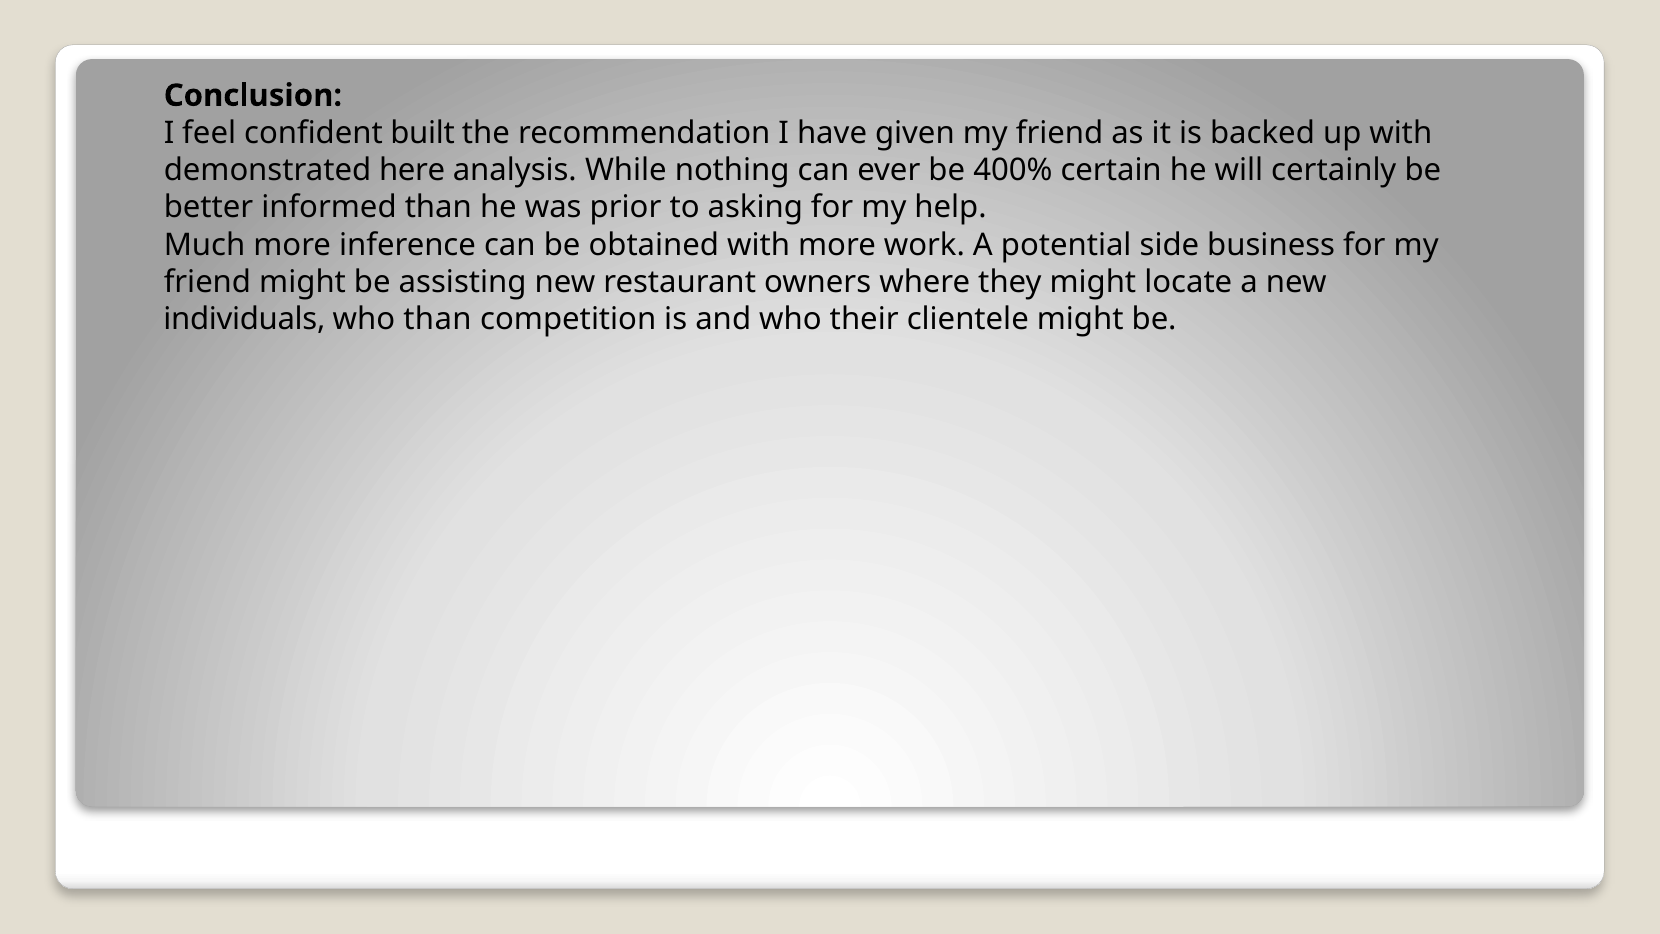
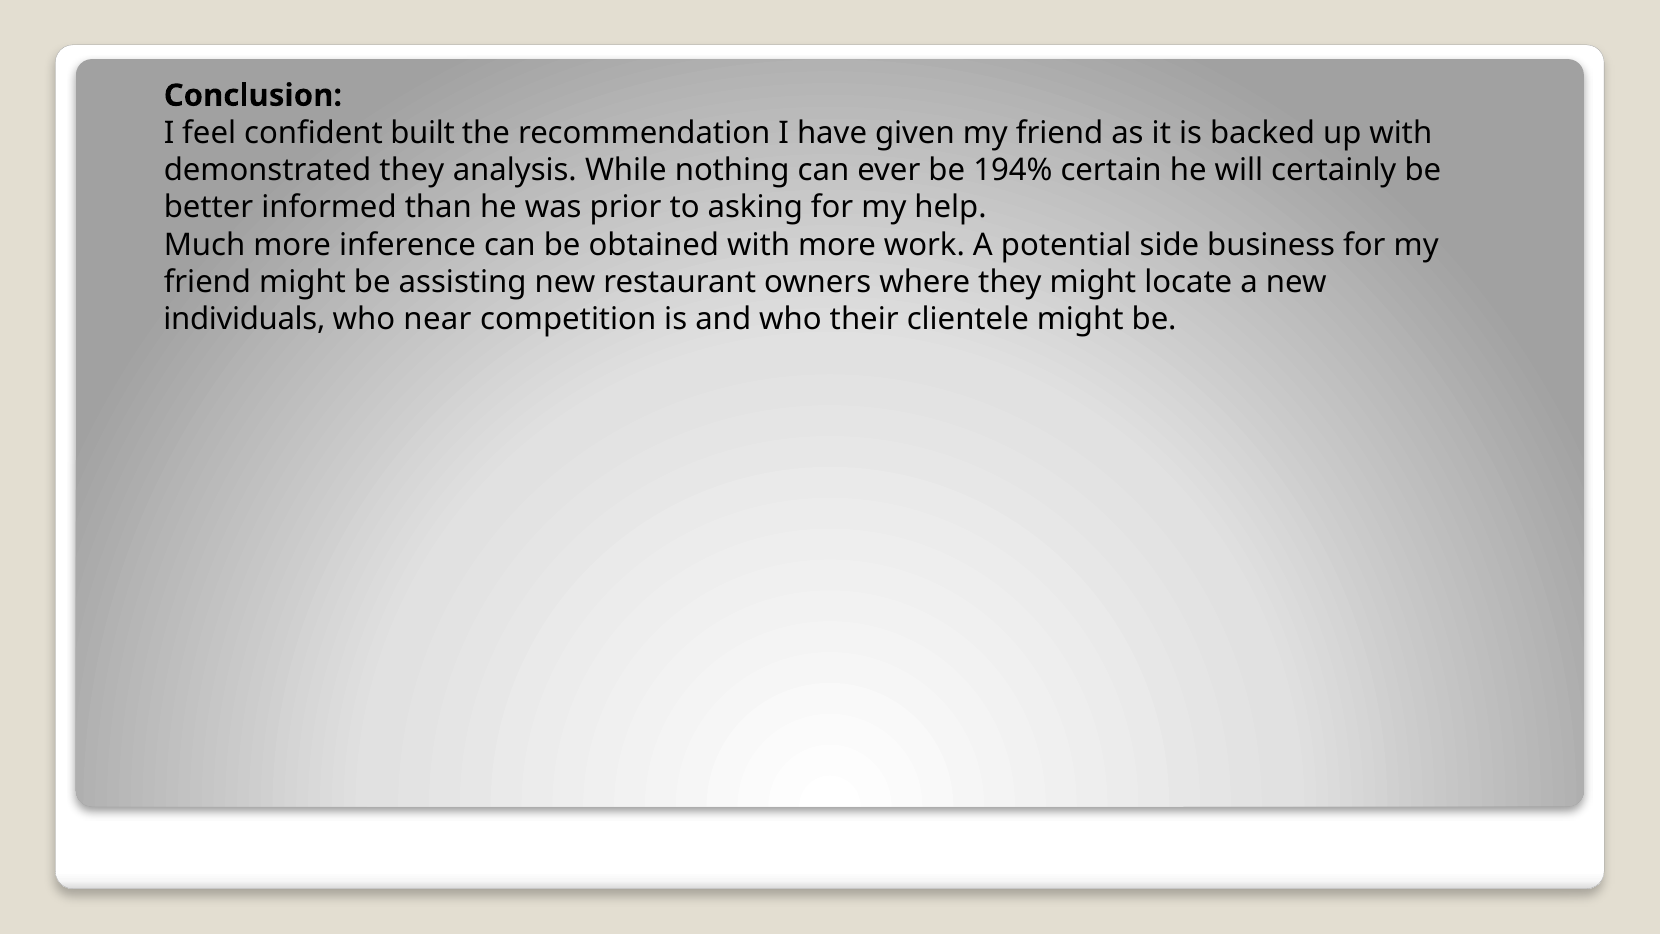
demonstrated here: here -> they (412, 170)
400%: 400% -> 194% (1013, 170)
who than: than -> near (438, 320)
